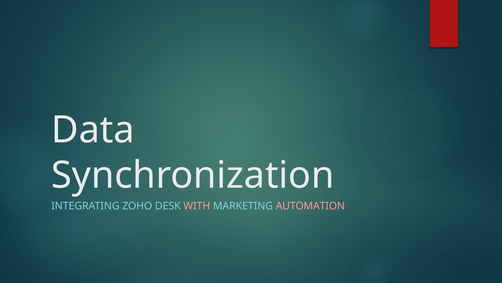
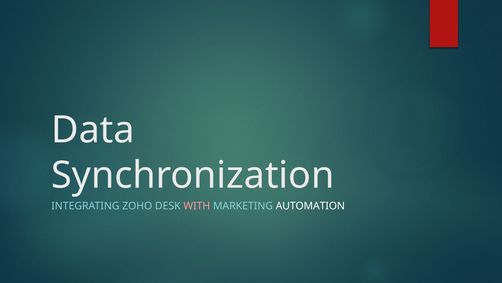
AUTOMATION colour: pink -> white (310, 206)
